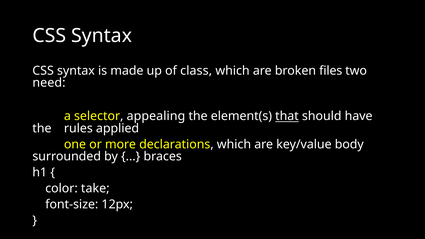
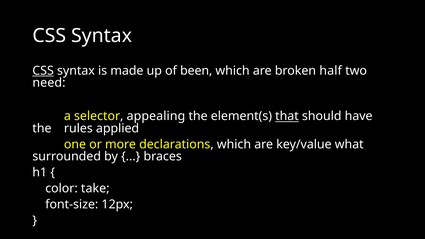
CSS underline: none -> present (43, 71)
class: class -> been (196, 71)
files: files -> half (331, 71)
body: body -> what (349, 144)
